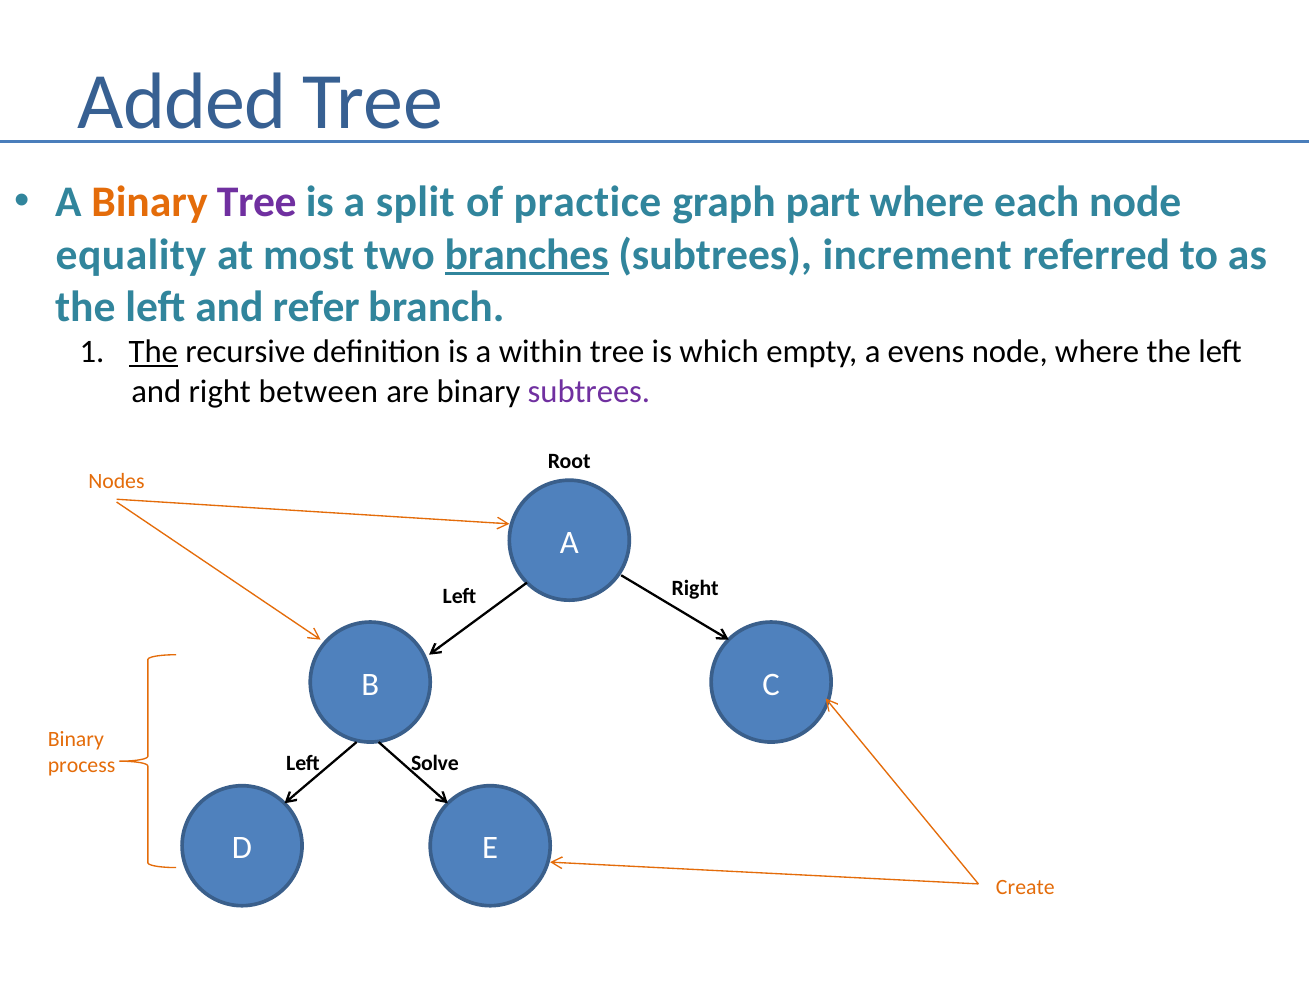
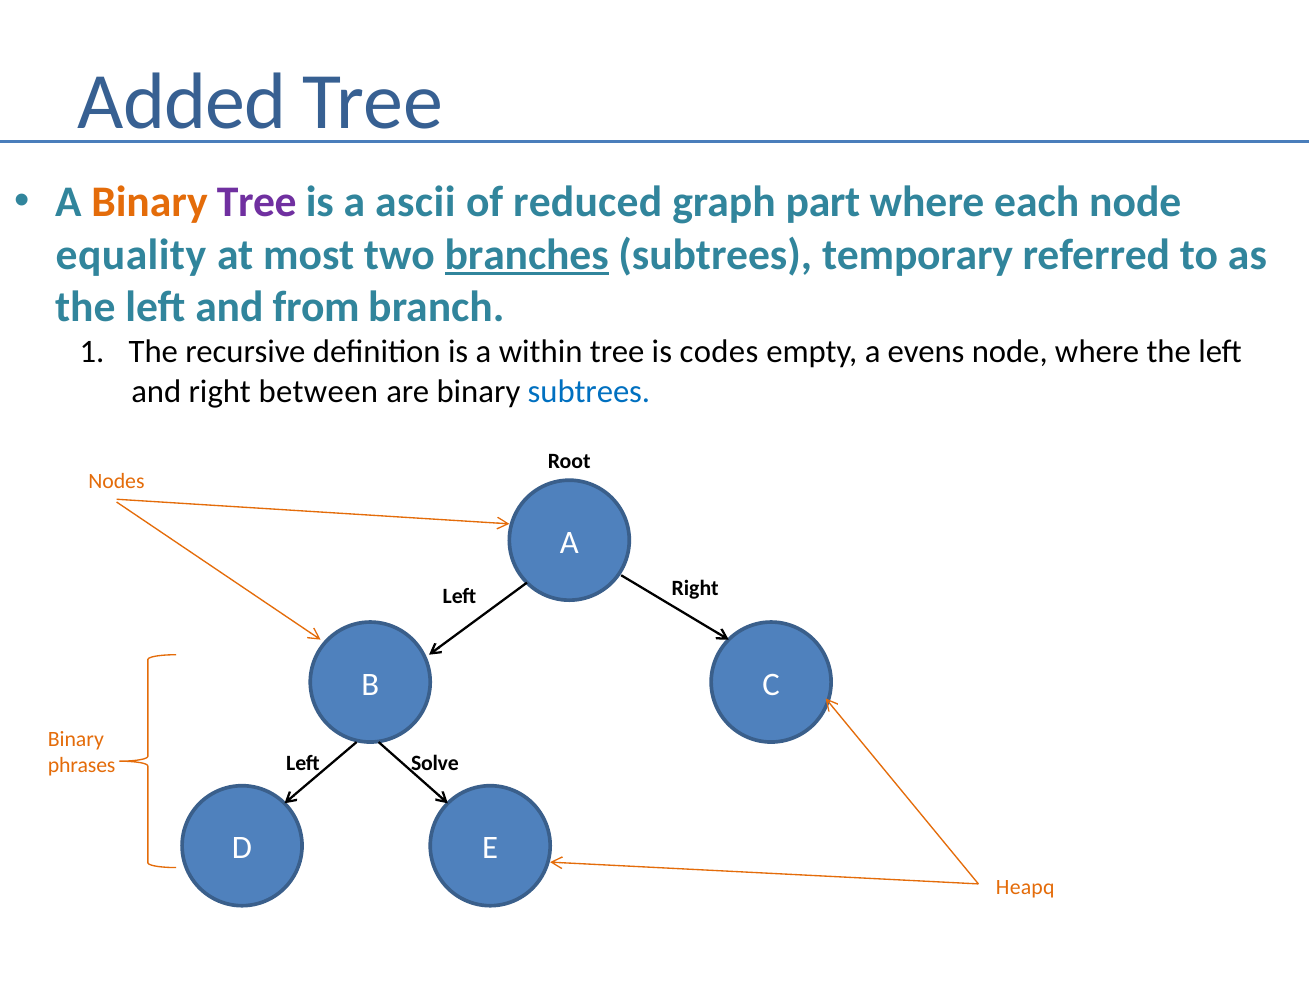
split: split -> ascii (415, 202)
practice: practice -> reduced (588, 202)
increment: increment -> temporary (918, 255)
refer: refer -> from (316, 307)
The underline: present -> none (153, 352)
which: which -> codes (719, 352)
subtrees colour: purple -> blue (589, 391)
process: process -> phrases (82, 765)
Create: Create -> Heapq (1025, 887)
